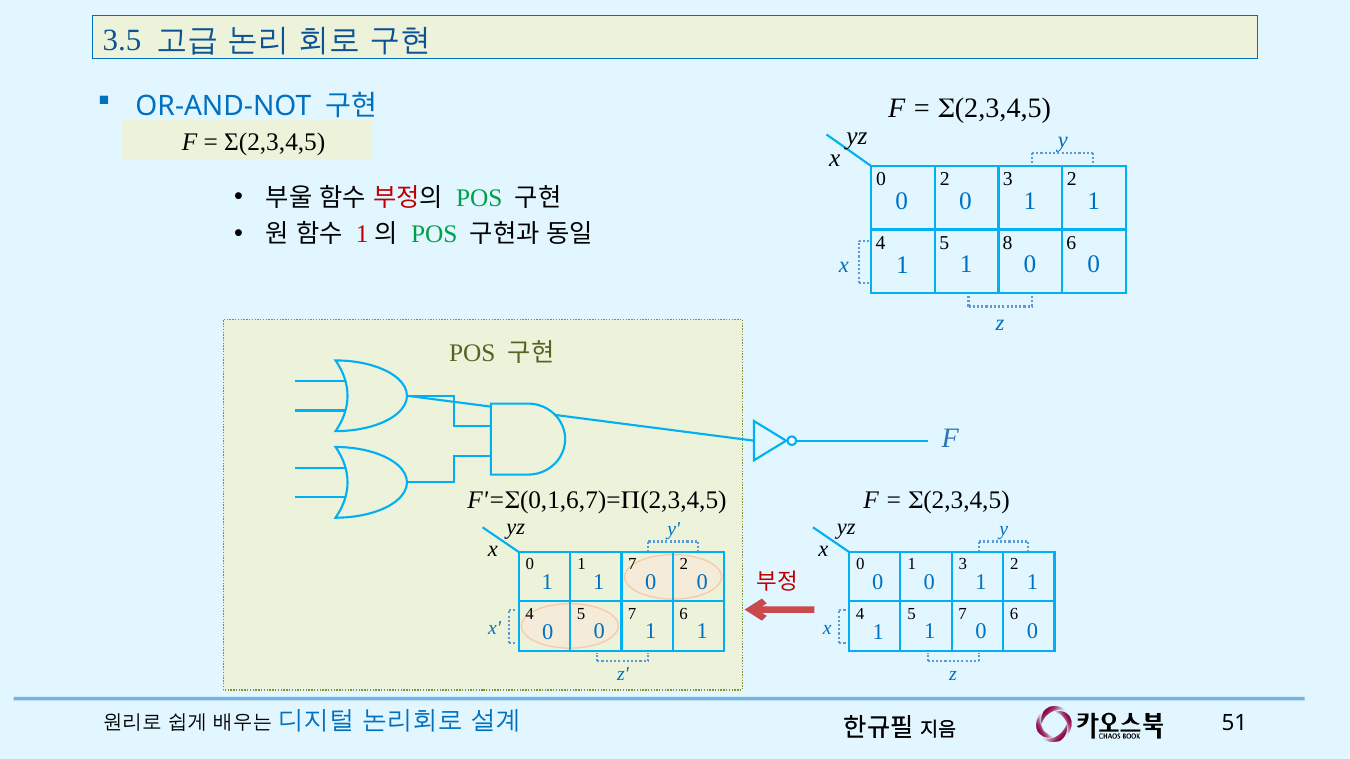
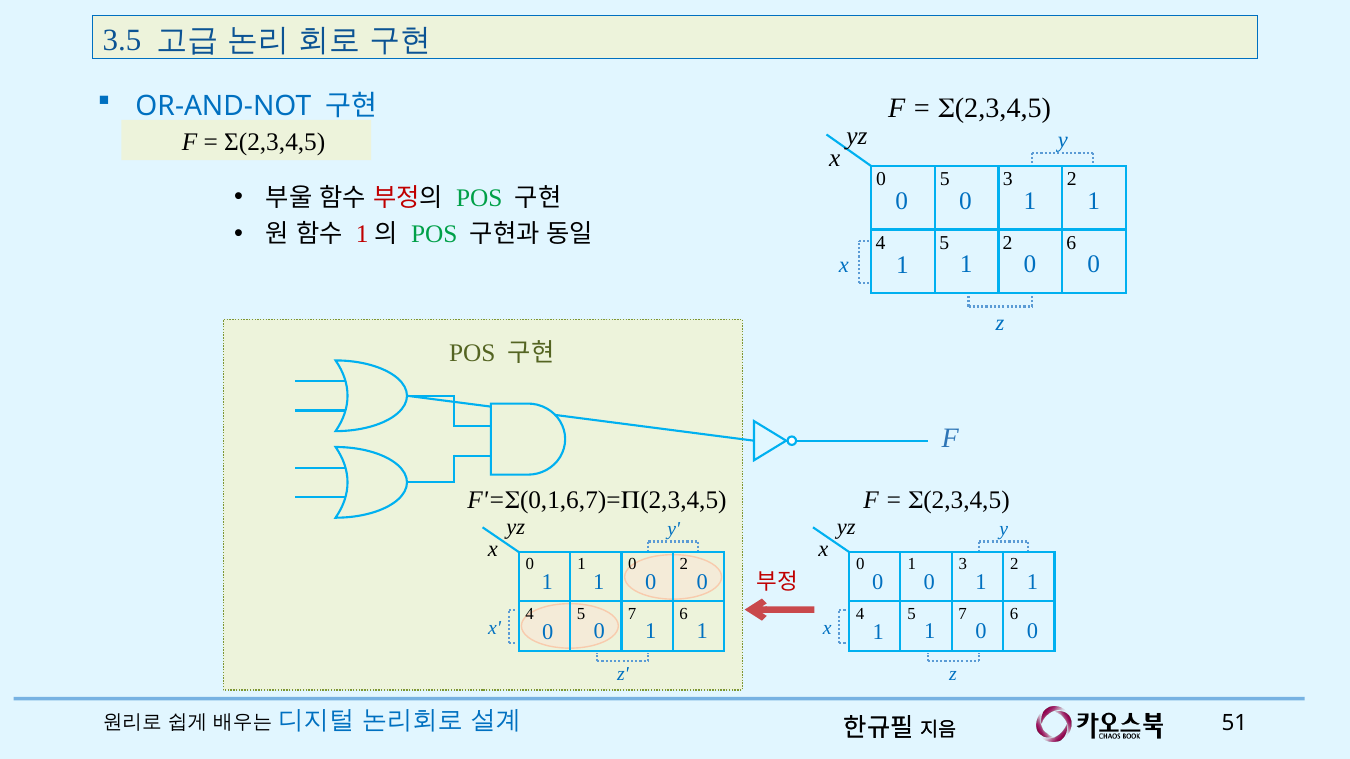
0 2: 2 -> 5 (945, 179)
5 8: 8 -> 2 (1007, 243)
1 7: 7 -> 0 (632, 565)
